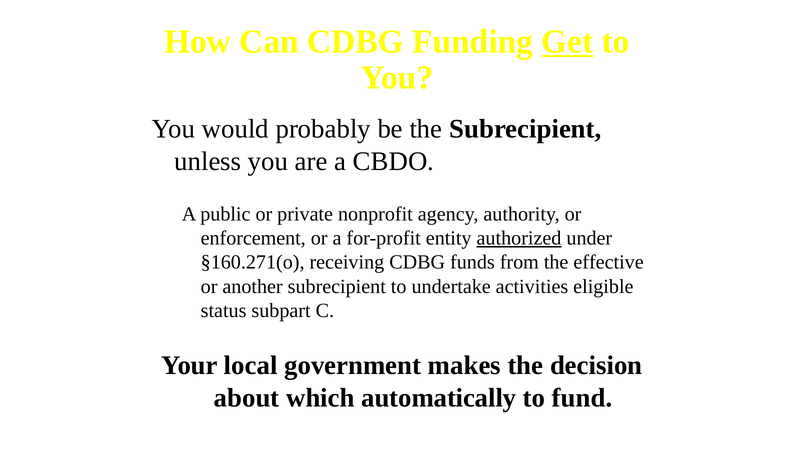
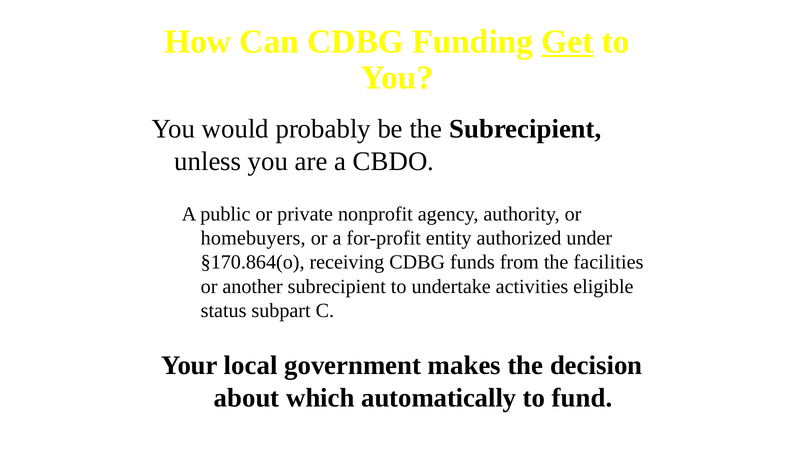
enforcement: enforcement -> homebuyers (253, 238)
authorized underline: present -> none (519, 238)
§160.271(o: §160.271(o -> §170.864(o (253, 262)
effective: effective -> facilities (608, 262)
